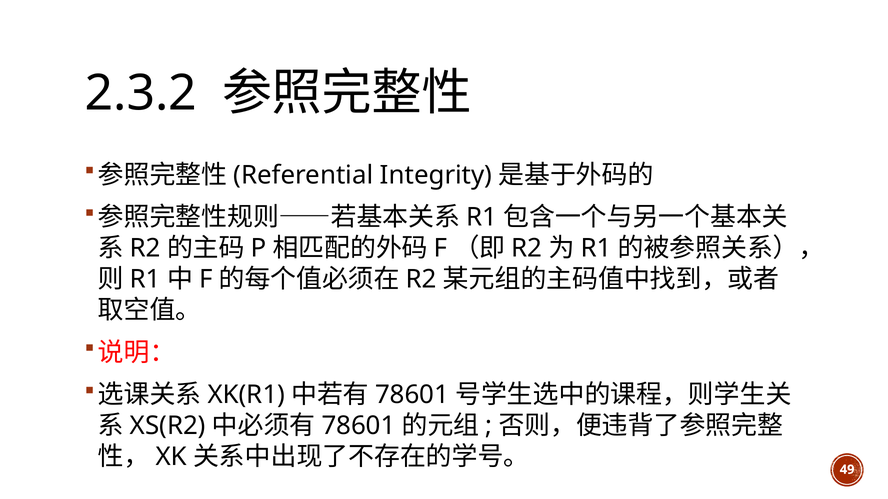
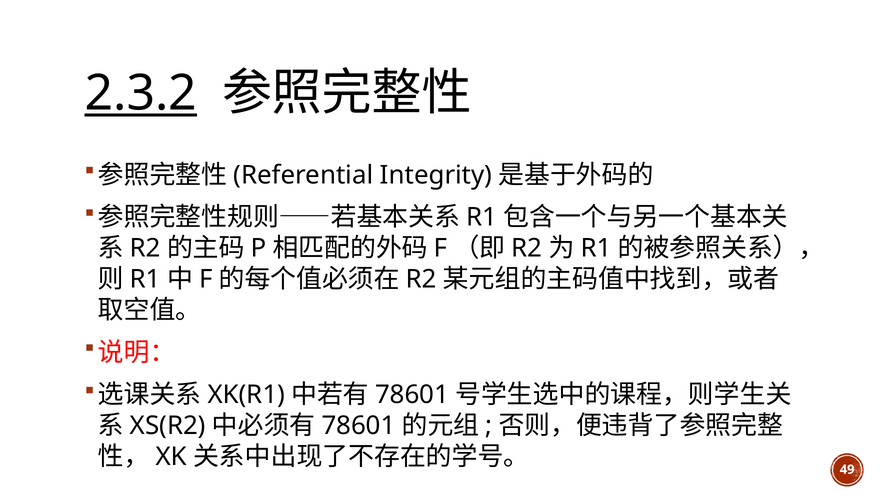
2.3.2 underline: none -> present (141, 94)
